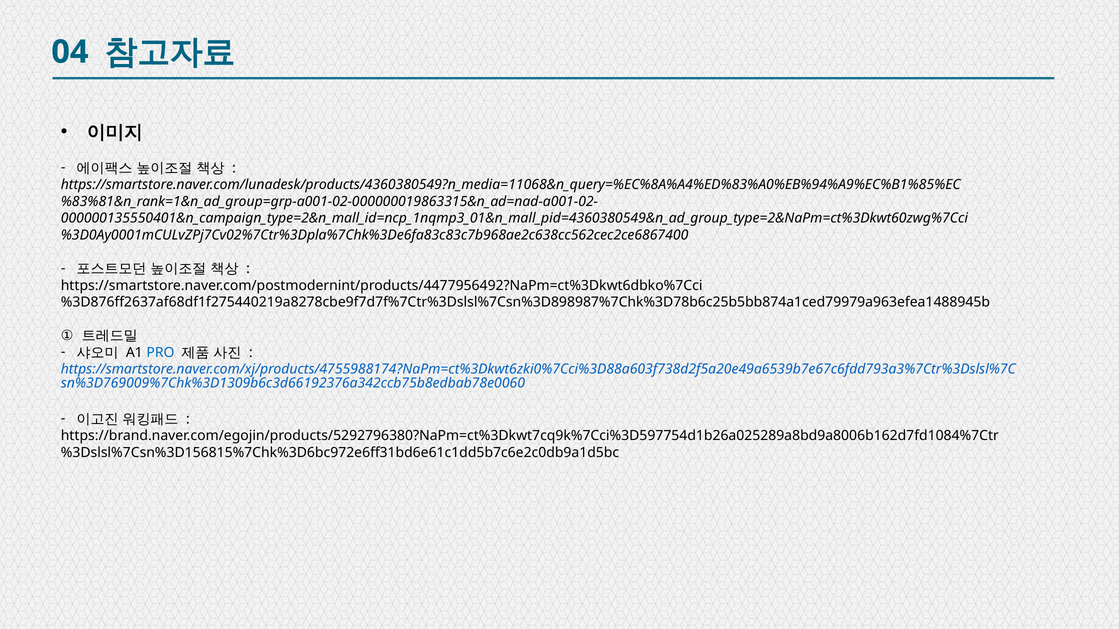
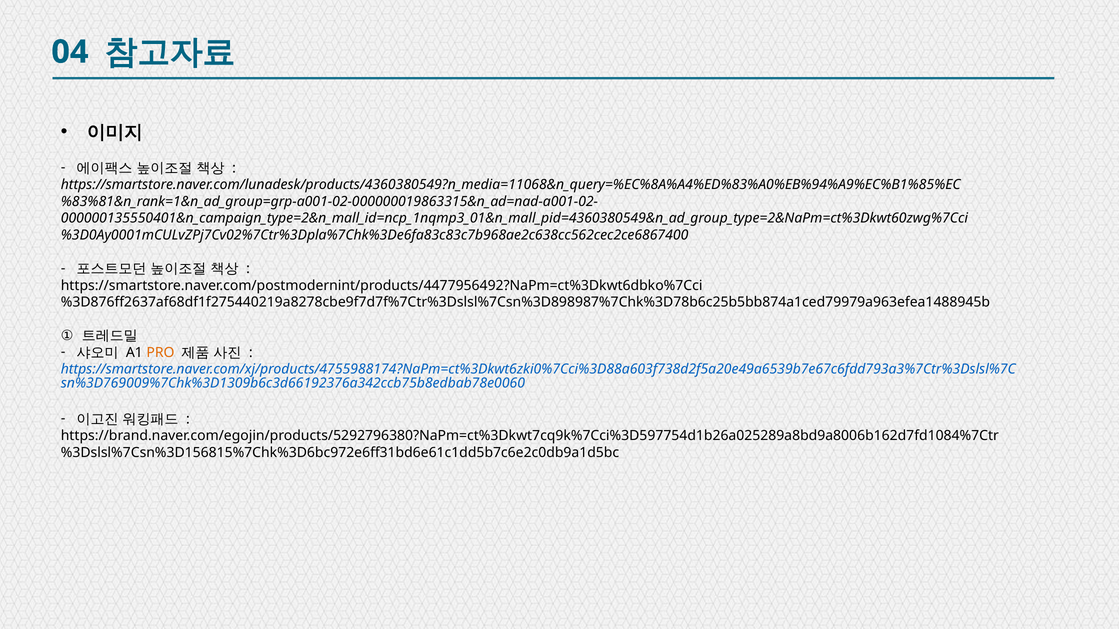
PRO colour: blue -> orange (160, 353)
